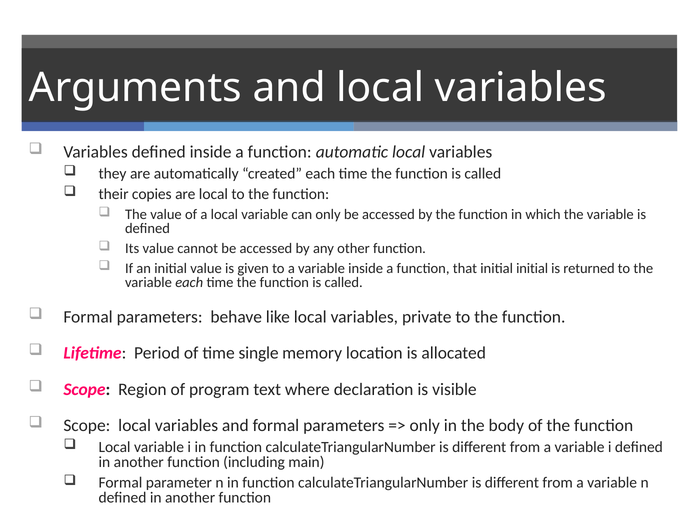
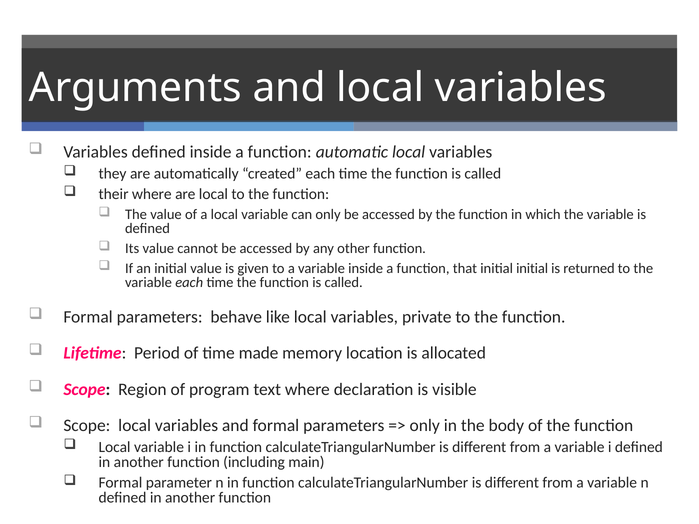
their copies: copies -> where (152, 194)
single: single -> made (259, 353)
